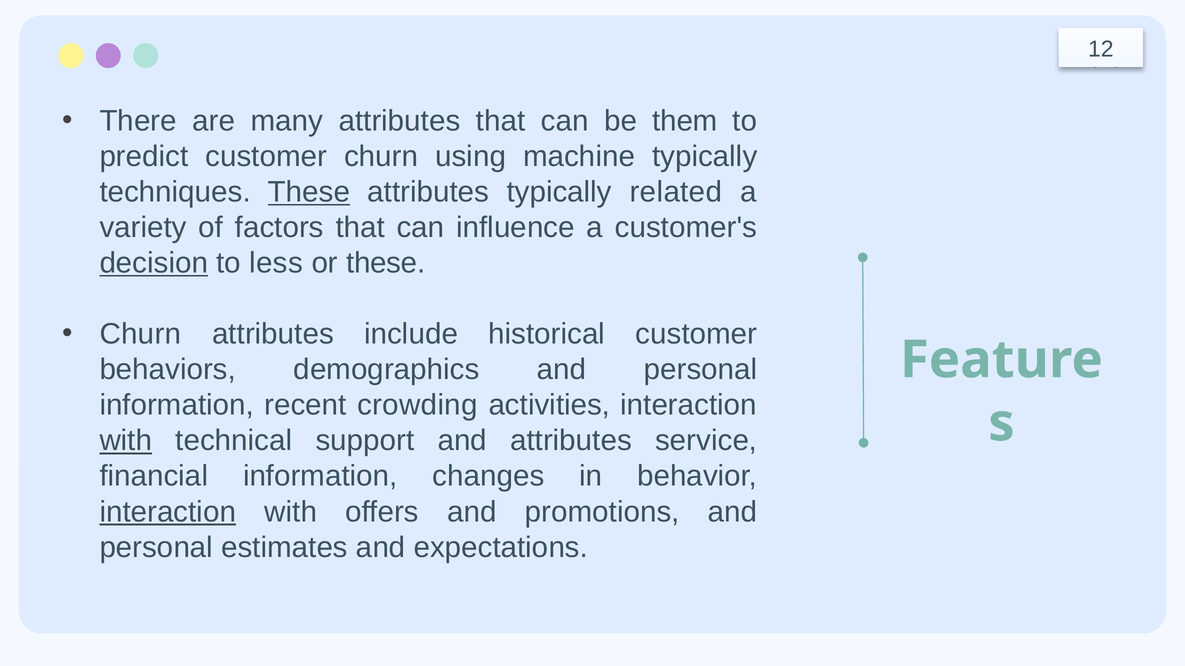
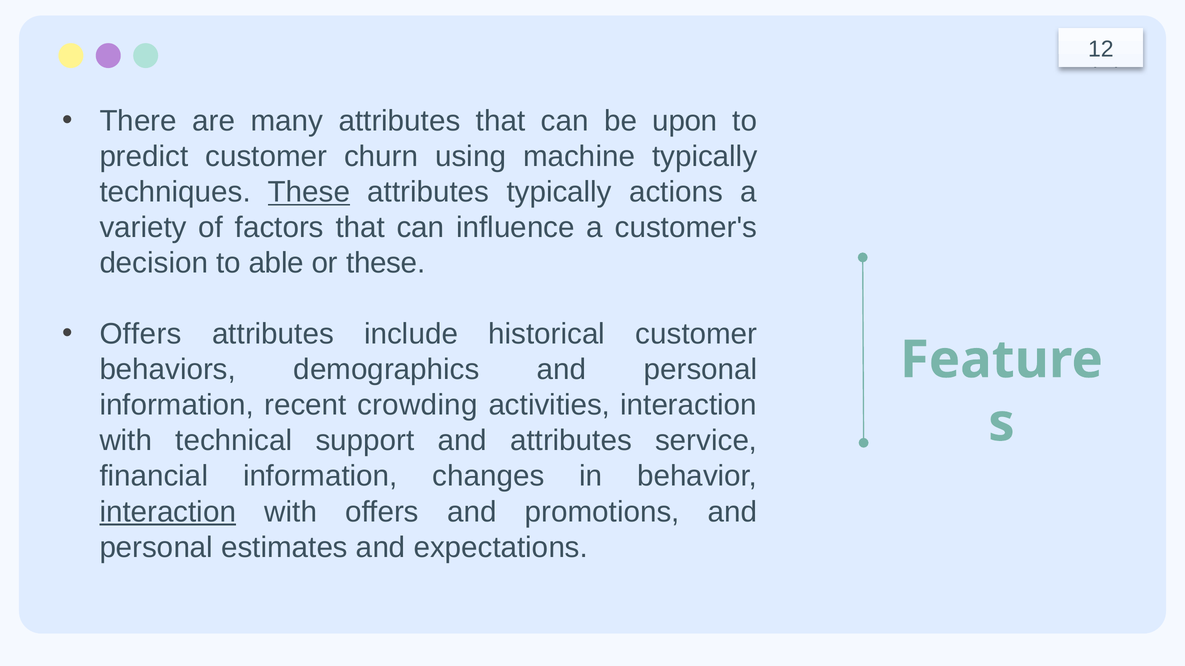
them: them -> upon (685, 121)
related: related -> actions (676, 192)
decision underline: present -> none (154, 263)
less: less -> able (276, 263)
Churn: Churn -> Offers (140, 334)
with underline: present -> none (126, 441)
